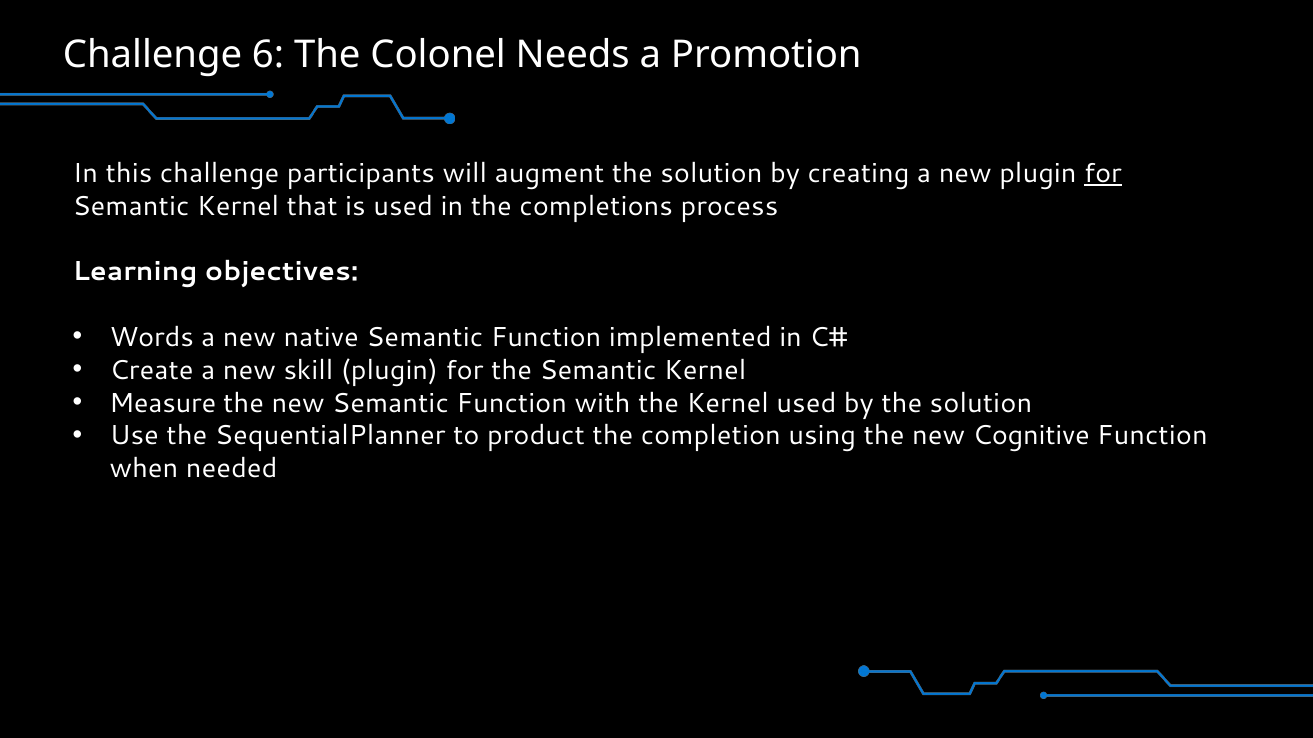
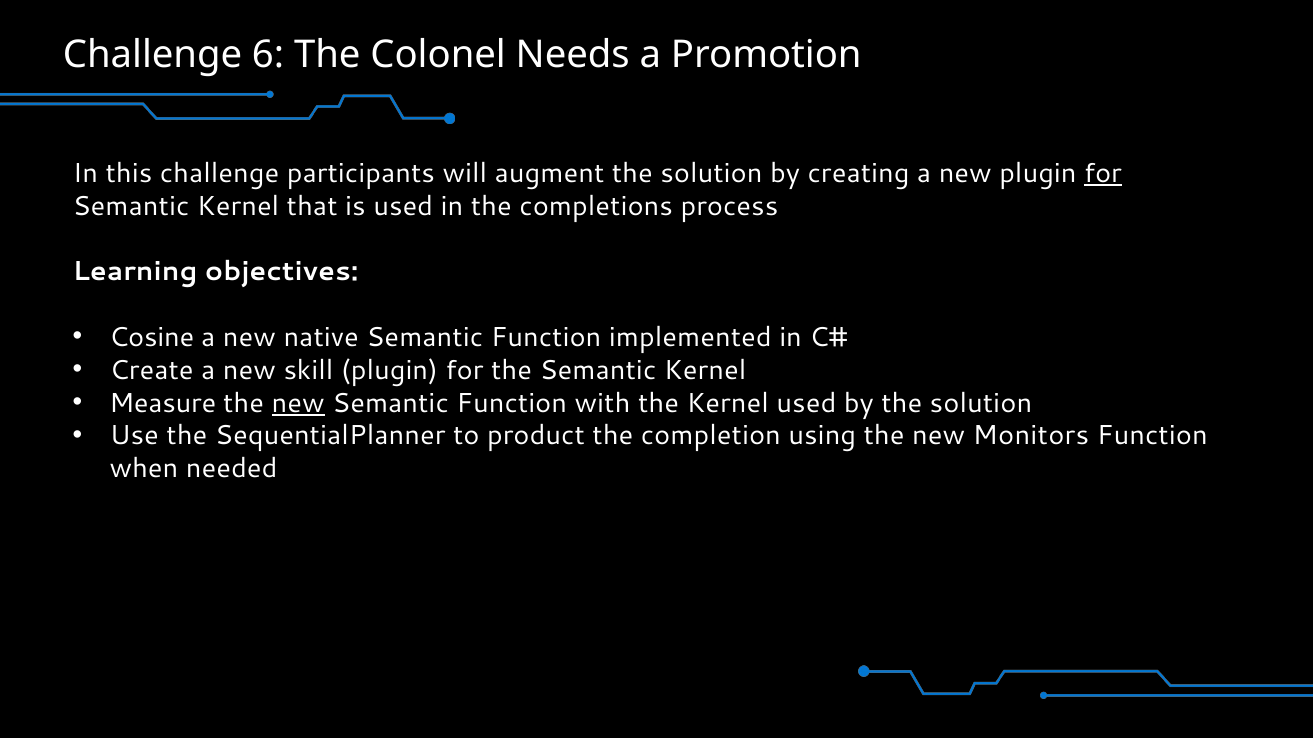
Words: Words -> Cosine (152, 338)
new underline: none -> present (298, 403)
Cognitive: Cognitive -> Monitors (1031, 436)
